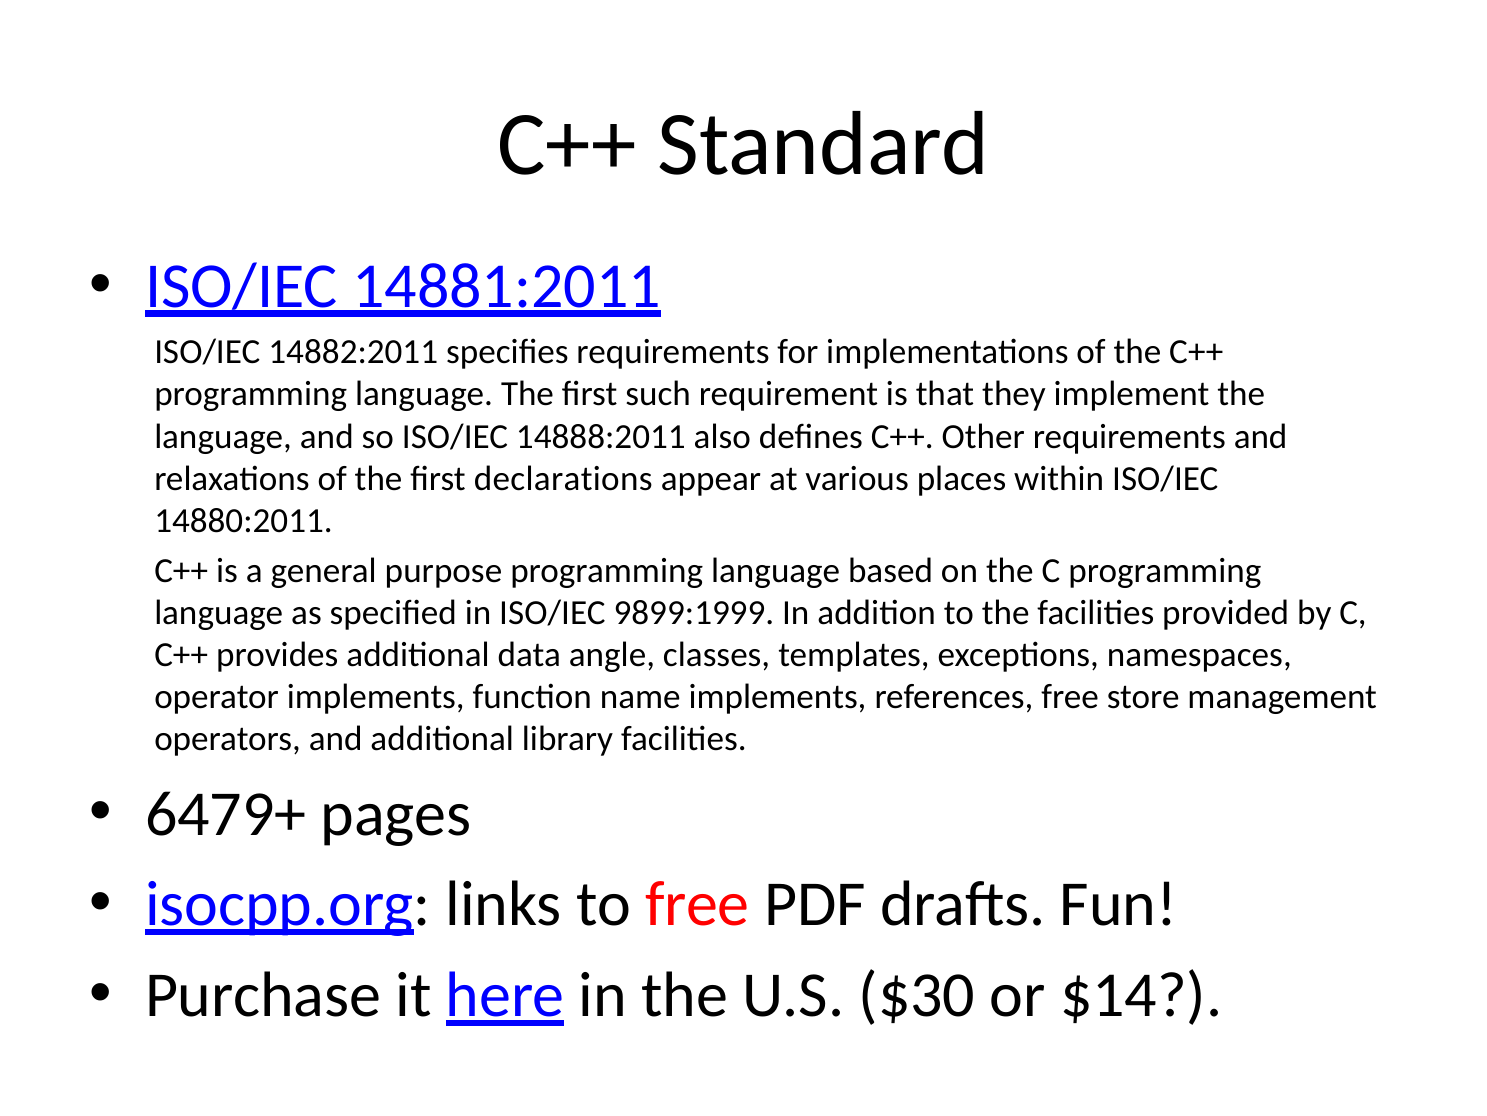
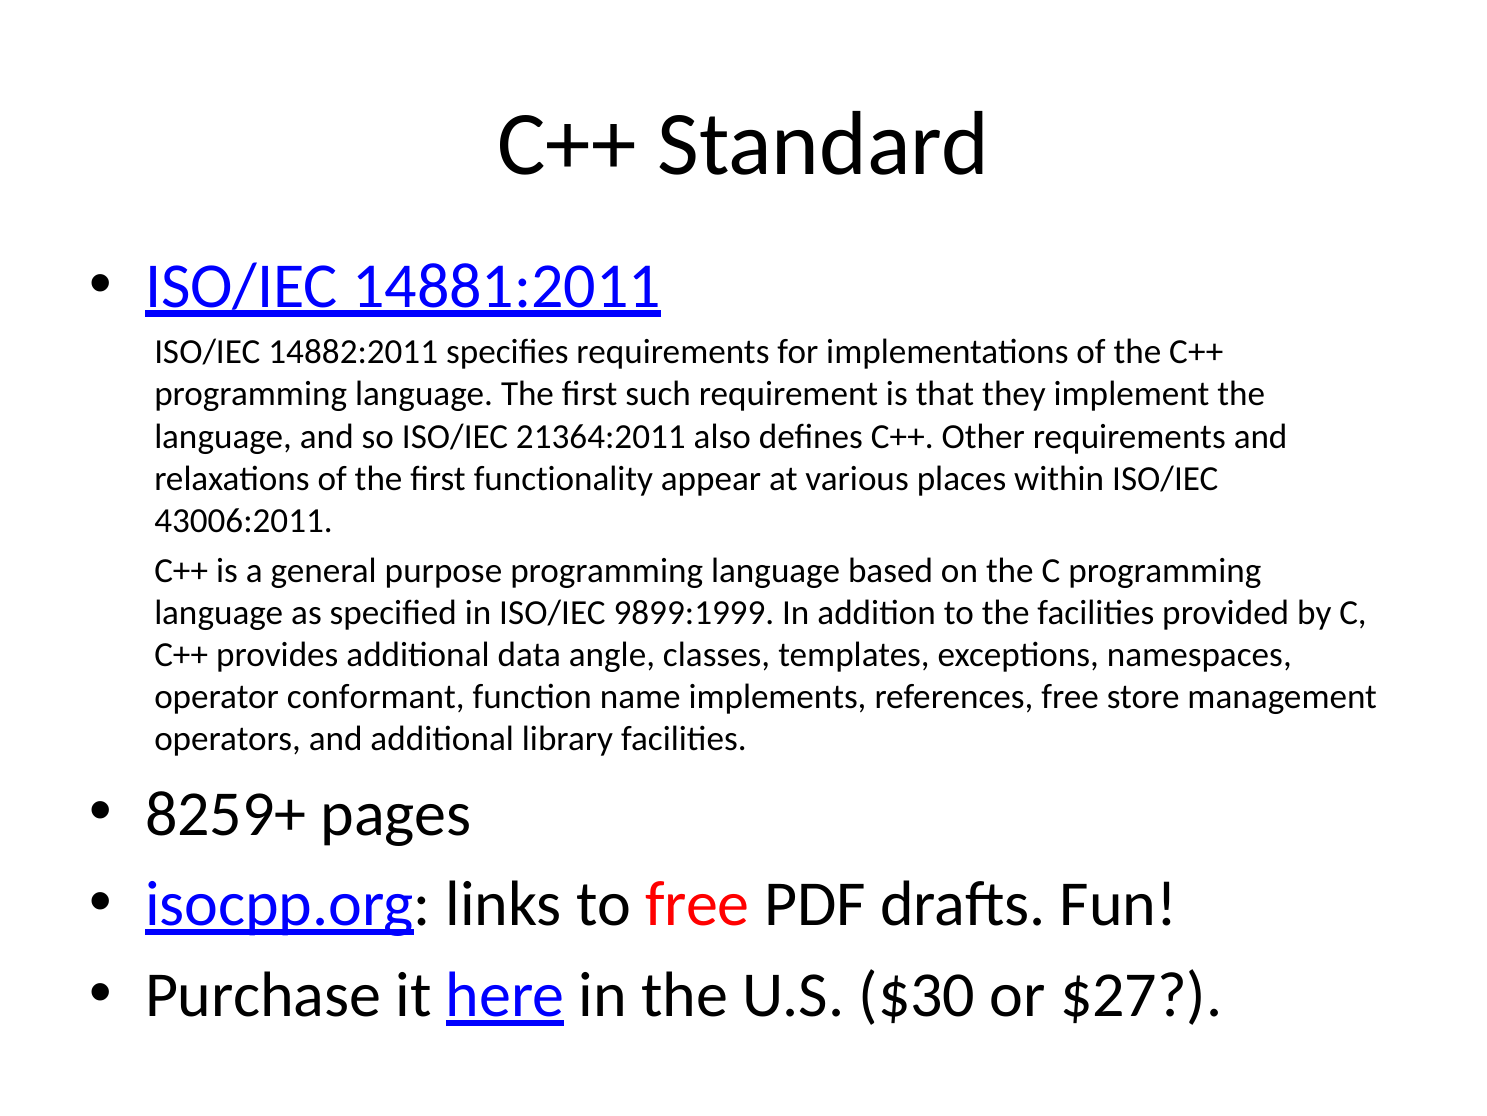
14888:2011: 14888:2011 -> 21364:2011 (601, 436)
declarations: declarations -> functionality (563, 478)
14880:2011: 14880:2011 -> 43006:2011 (243, 521)
operator implements: implements -> conformant (376, 697)
6479+: 6479+ -> 8259+ (226, 814)
$14: $14 -> $27 (1141, 995)
